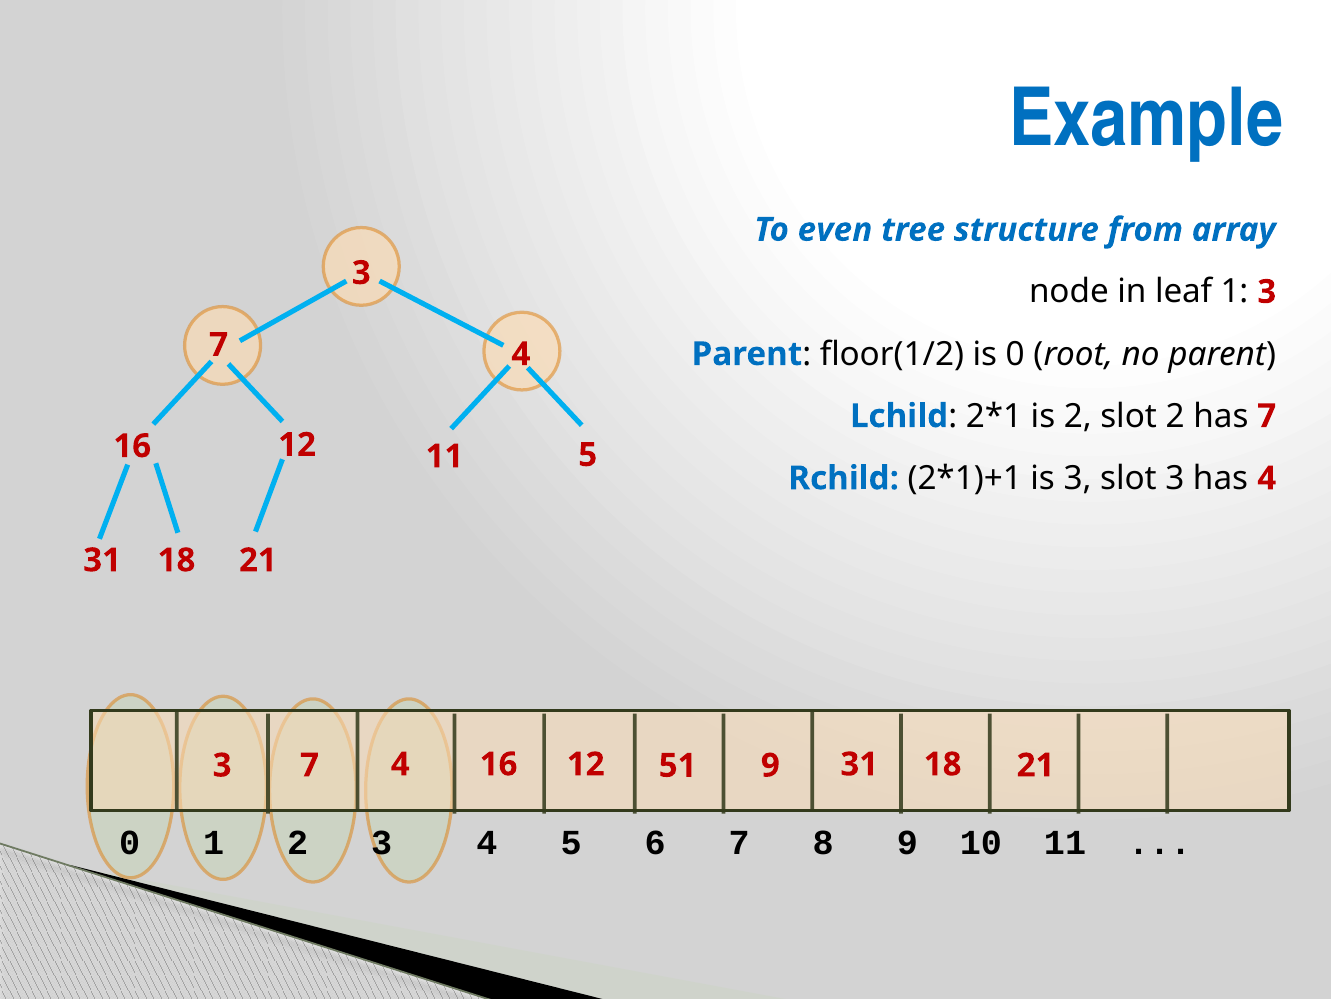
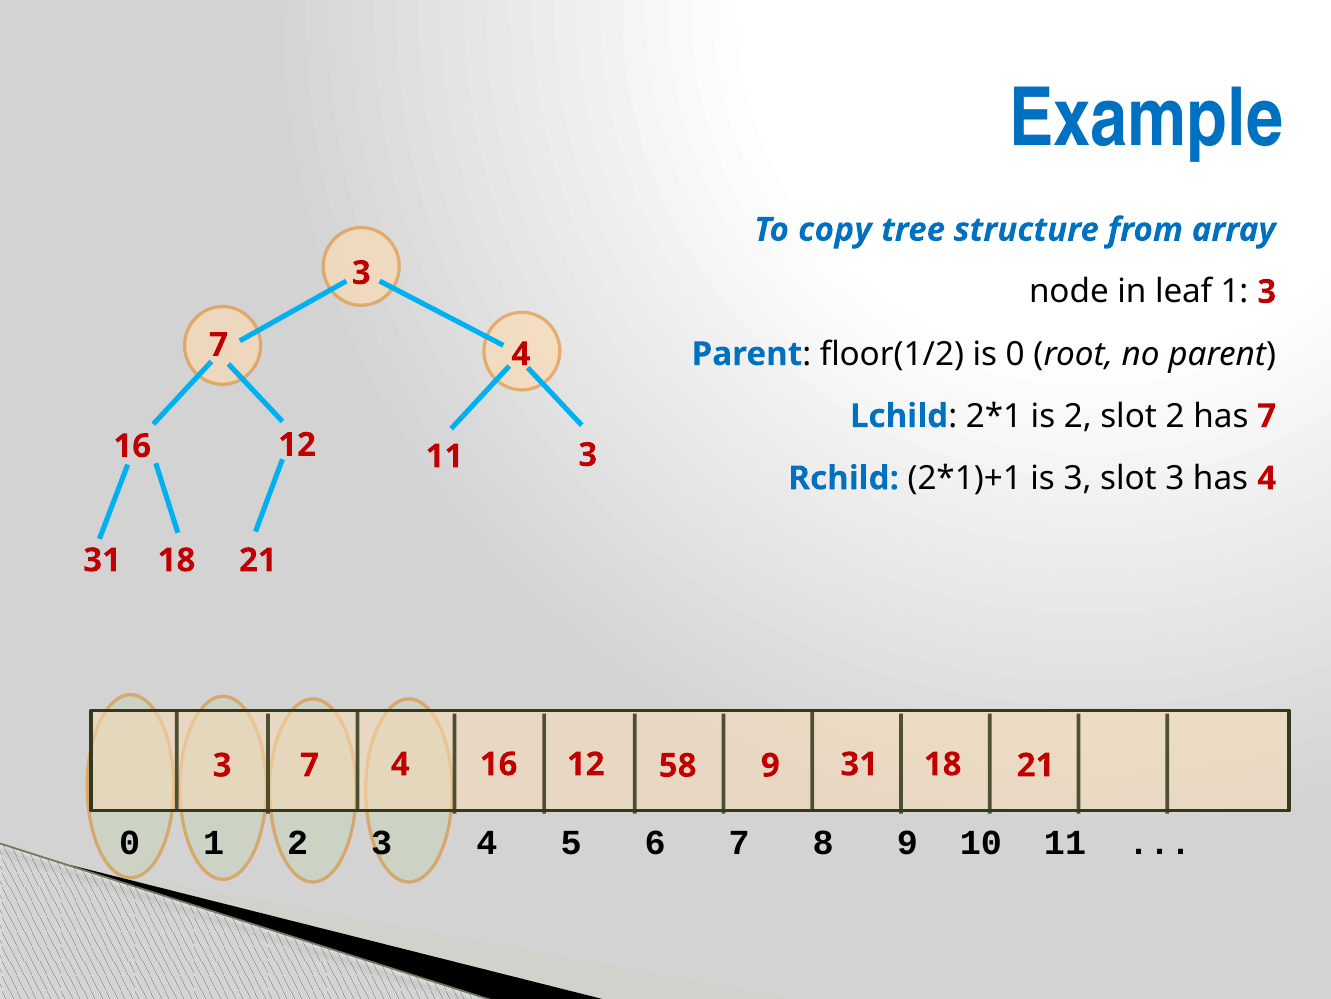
even: even -> copy (835, 230)
11 5: 5 -> 3 (588, 455)
51: 51 -> 58 (678, 765)
